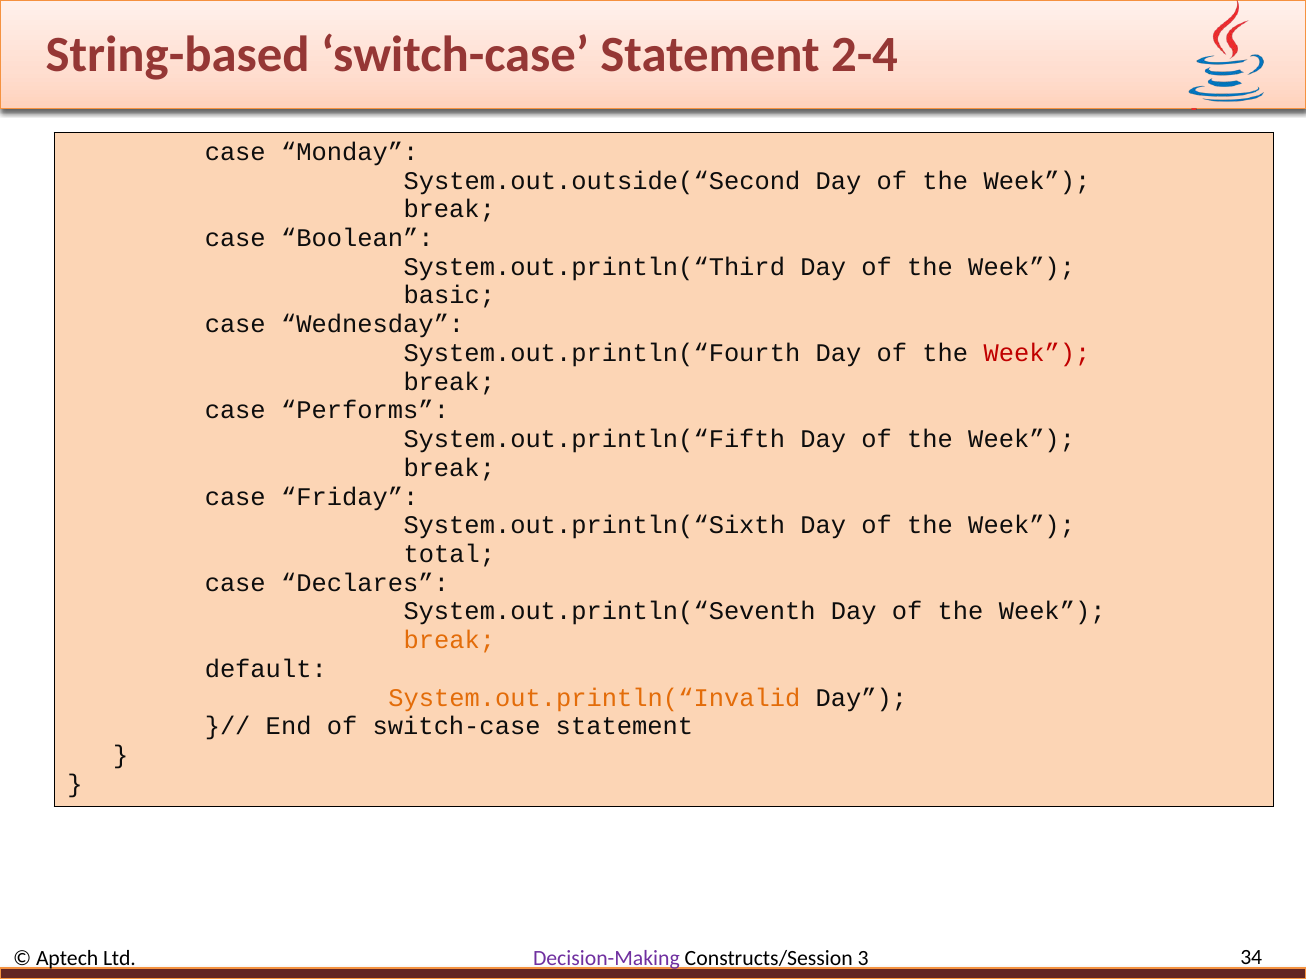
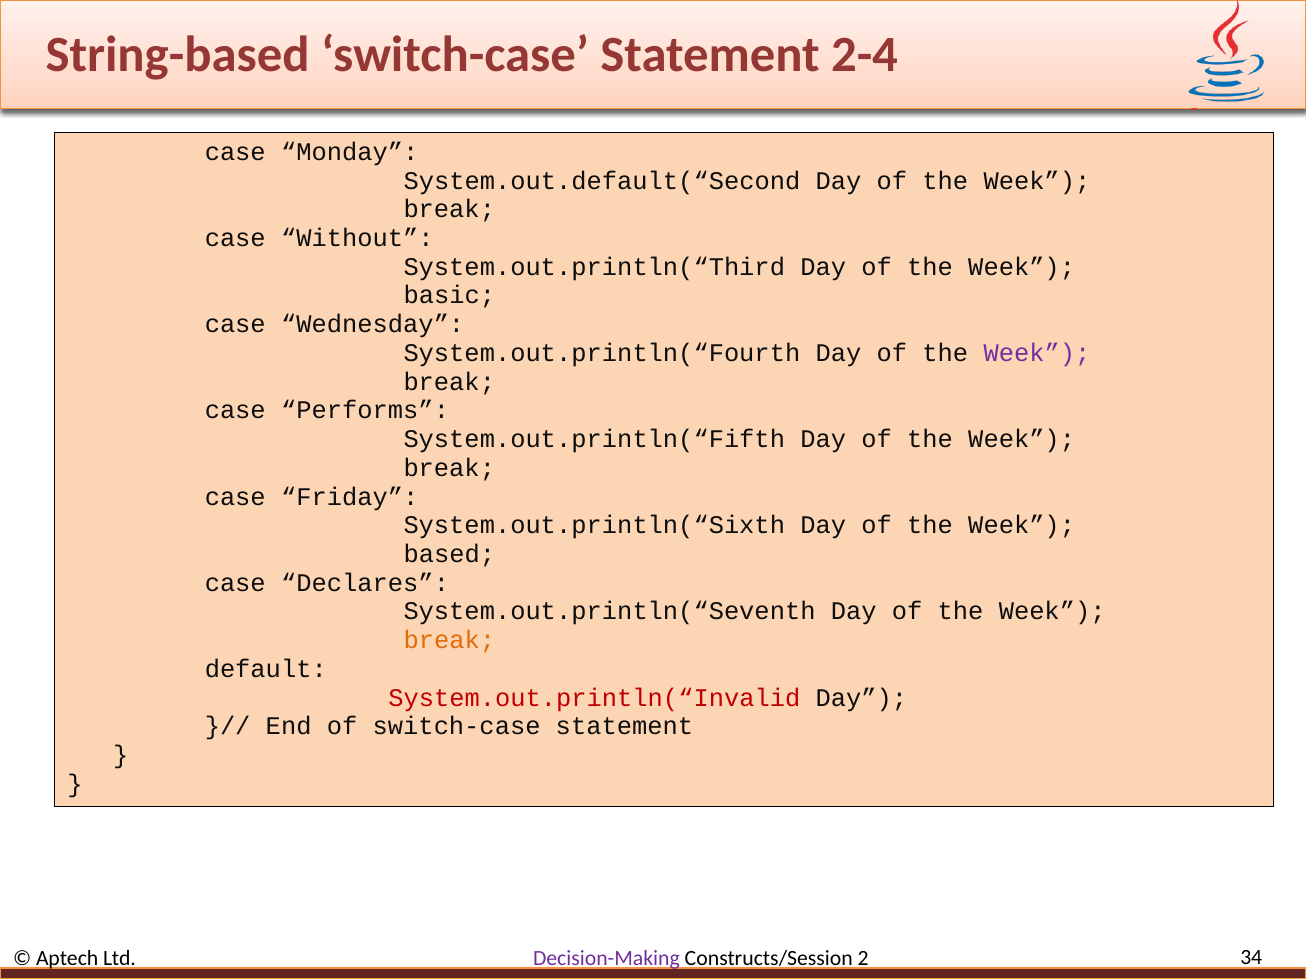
System.out.outside(“Second: System.out.outside(“Second -> System.out.default(“Second (602, 181)
Boolean: Boolean -> Without (357, 238)
Week colour: red -> purple (1037, 353)
total: total -> based (449, 554)
System.out.println(“Invalid colour: orange -> red (594, 698)
3: 3 -> 2 (863, 959)
